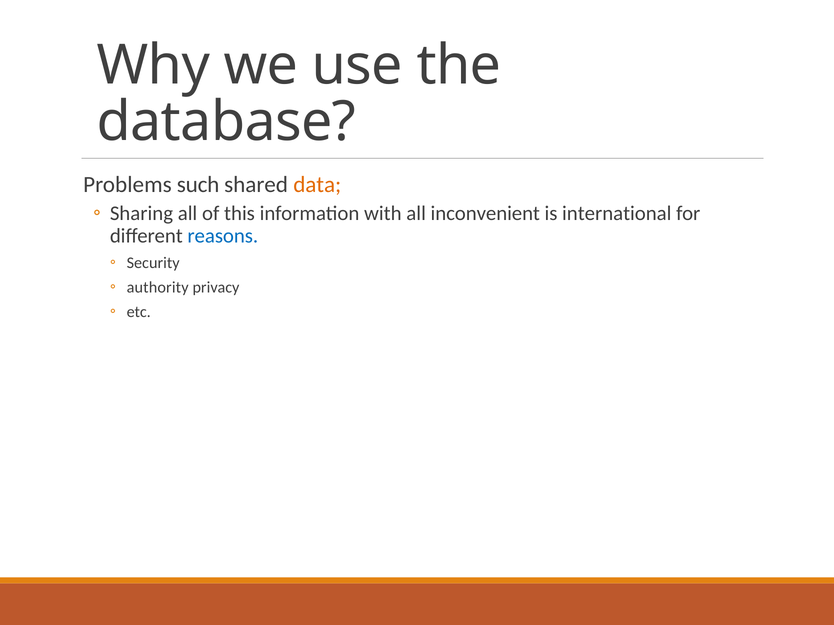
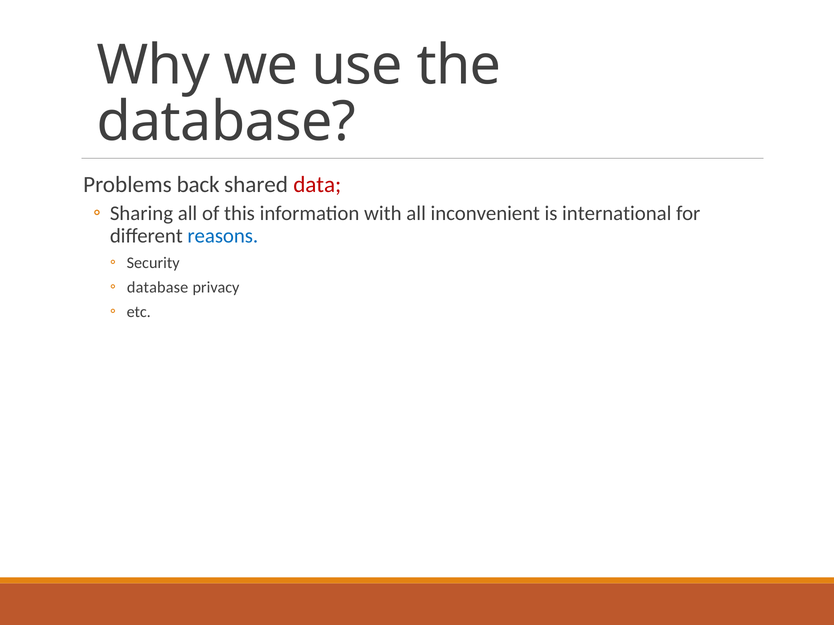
such: such -> back (198, 185)
data colour: orange -> red (317, 185)
authority: authority -> database (158, 287)
